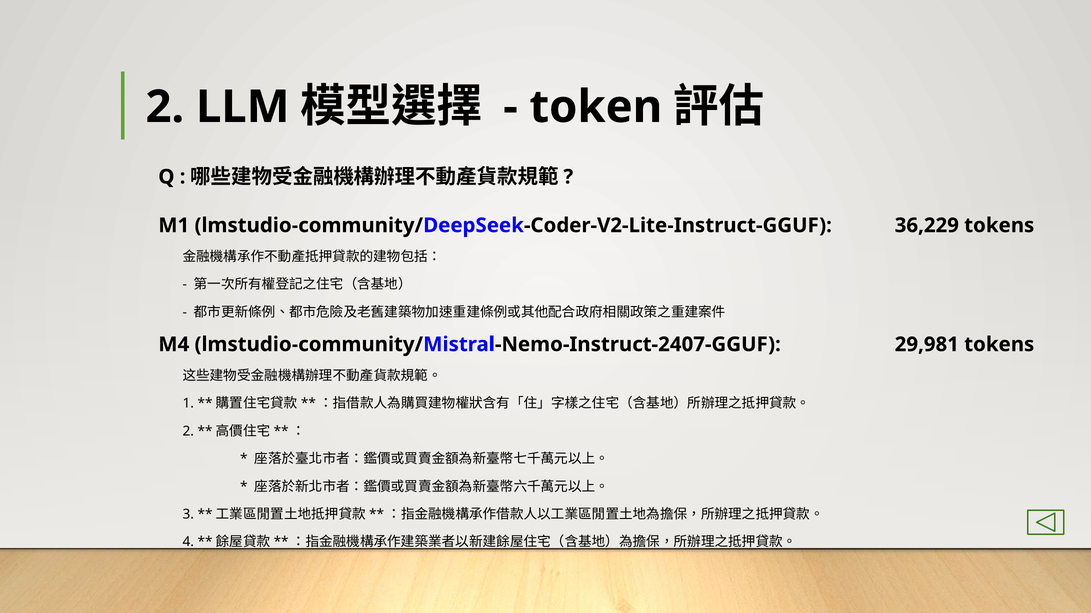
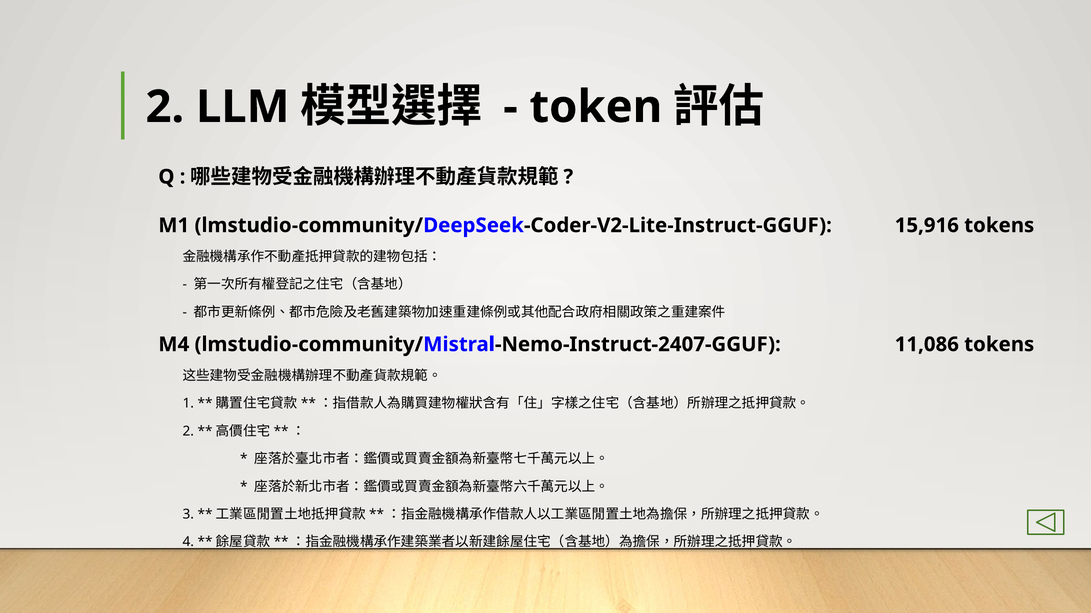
36,229: 36,229 -> 15,916 (927, 226)
29,981: 29,981 -> 11,086 (927, 345)
